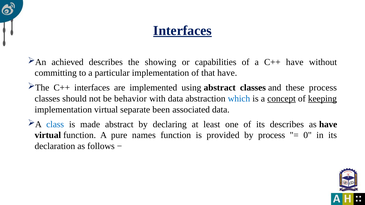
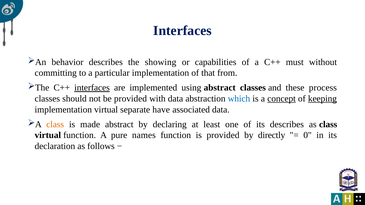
Interfaces underline: present -> none (182, 31)
achieved: achieved -> behavior (68, 62)
C++ have: have -> must (295, 62)
that have: have -> from (227, 73)
interfaces underline: none -> present (92, 88)
be behavior: behavior -> provided (130, 99)
been: been -> have (161, 110)
class colour: blue -> orange (55, 124)
as have: have -> class (328, 124)
by process: process -> directly (272, 135)
